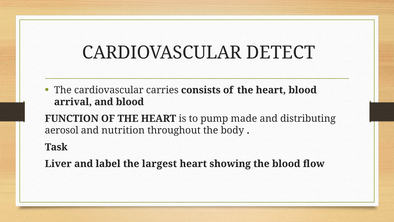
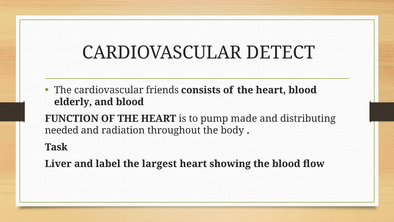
carries: carries -> friends (162, 90)
arrival: arrival -> elderly (73, 102)
aerosol: aerosol -> needed (62, 130)
nutrition: nutrition -> radiation (123, 130)
